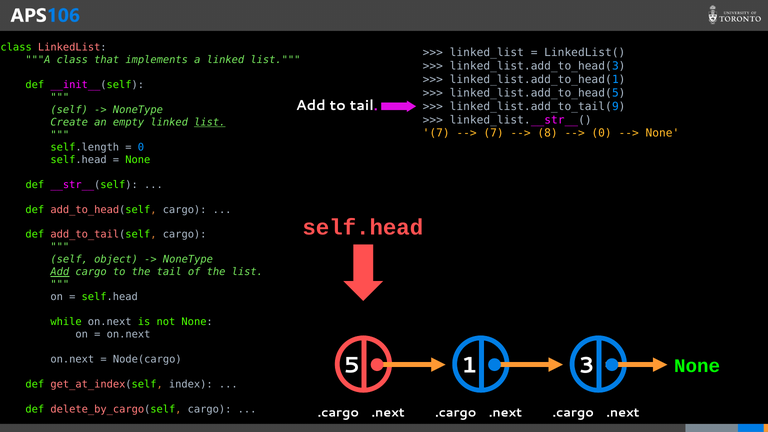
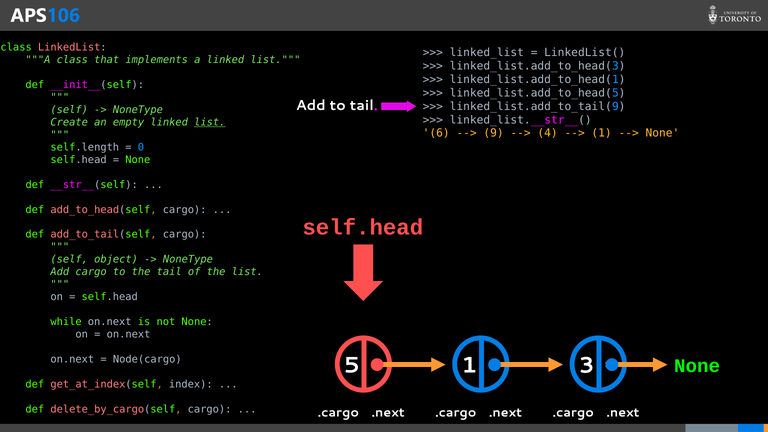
7: 7 -> 6 (436, 133)
7: 7 -> 9 (494, 133)
8: 8 -> 4 (548, 133)
0: 0 -> 1 (602, 133)
Add underline: present -> none (60, 272)
